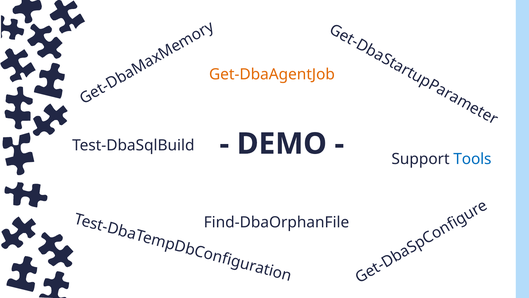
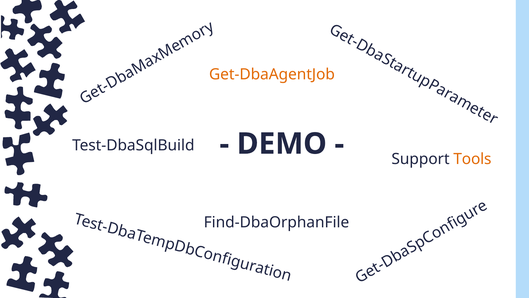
Tools colour: blue -> orange (472, 159)
